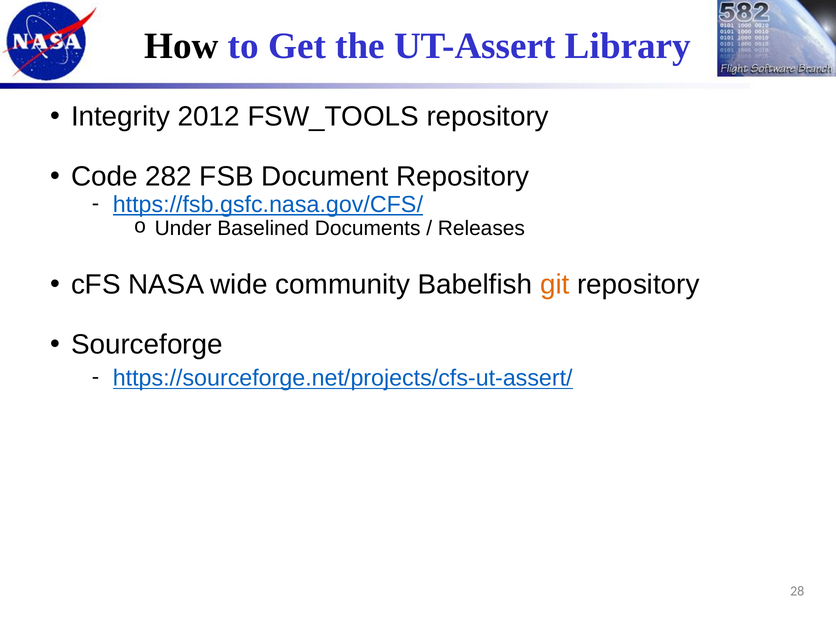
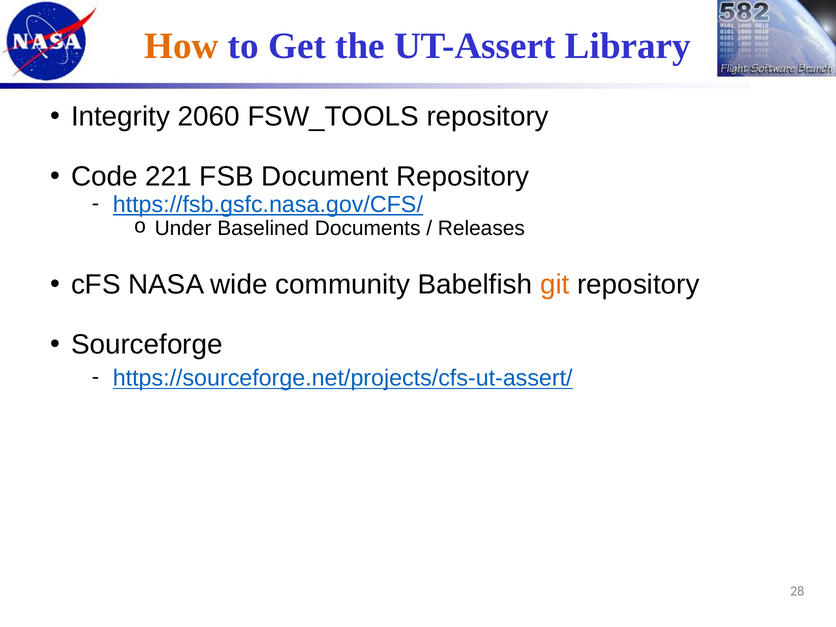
How colour: black -> orange (182, 46)
2012: 2012 -> 2060 (209, 117)
282: 282 -> 221 (169, 177)
